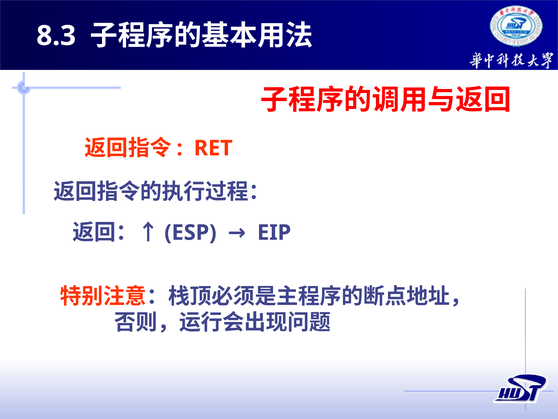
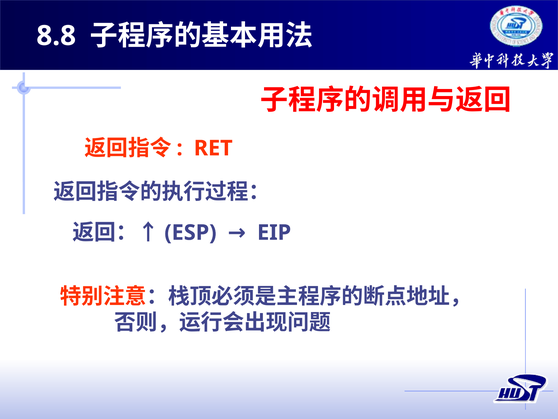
8.3: 8.3 -> 8.8 (56, 36)
